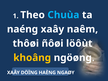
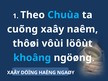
naéng: naéng -> cuõng (22, 29)
ñôøi: ñôøi -> vôùi (52, 43)
khoâng colour: yellow -> light blue (32, 58)
